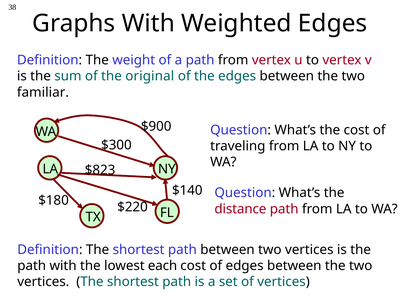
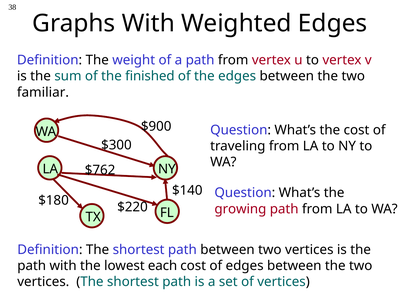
original: original -> finished (150, 76)
$823: $823 -> $762 (100, 170)
distance: distance -> growing (240, 209)
